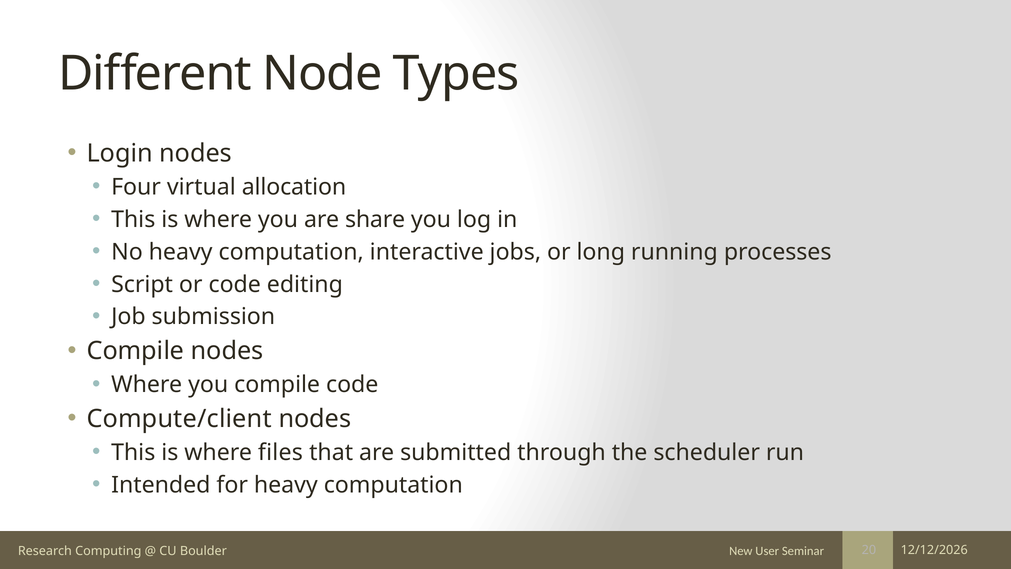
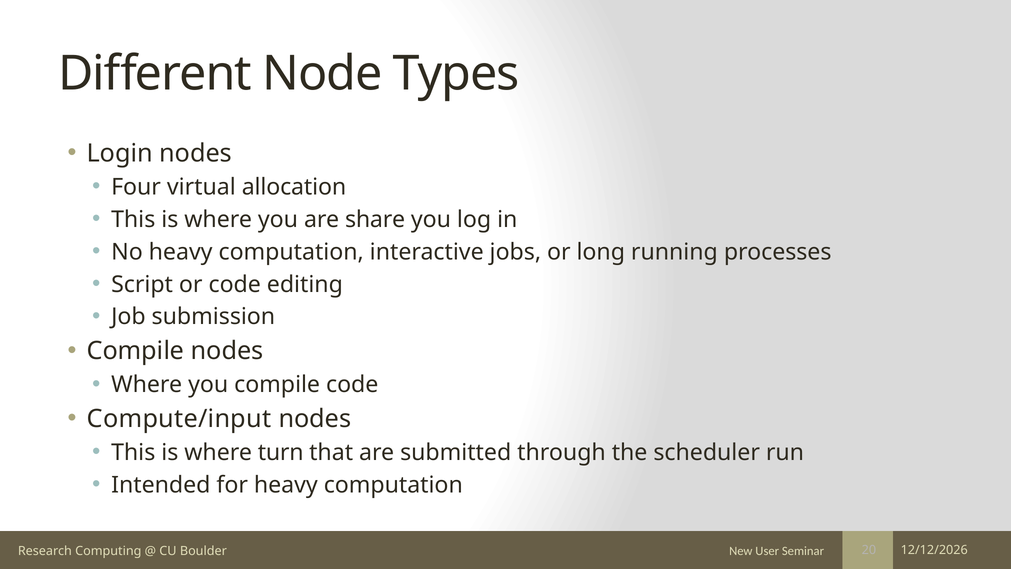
Compute/client: Compute/client -> Compute/input (179, 419)
files: files -> turn (281, 452)
